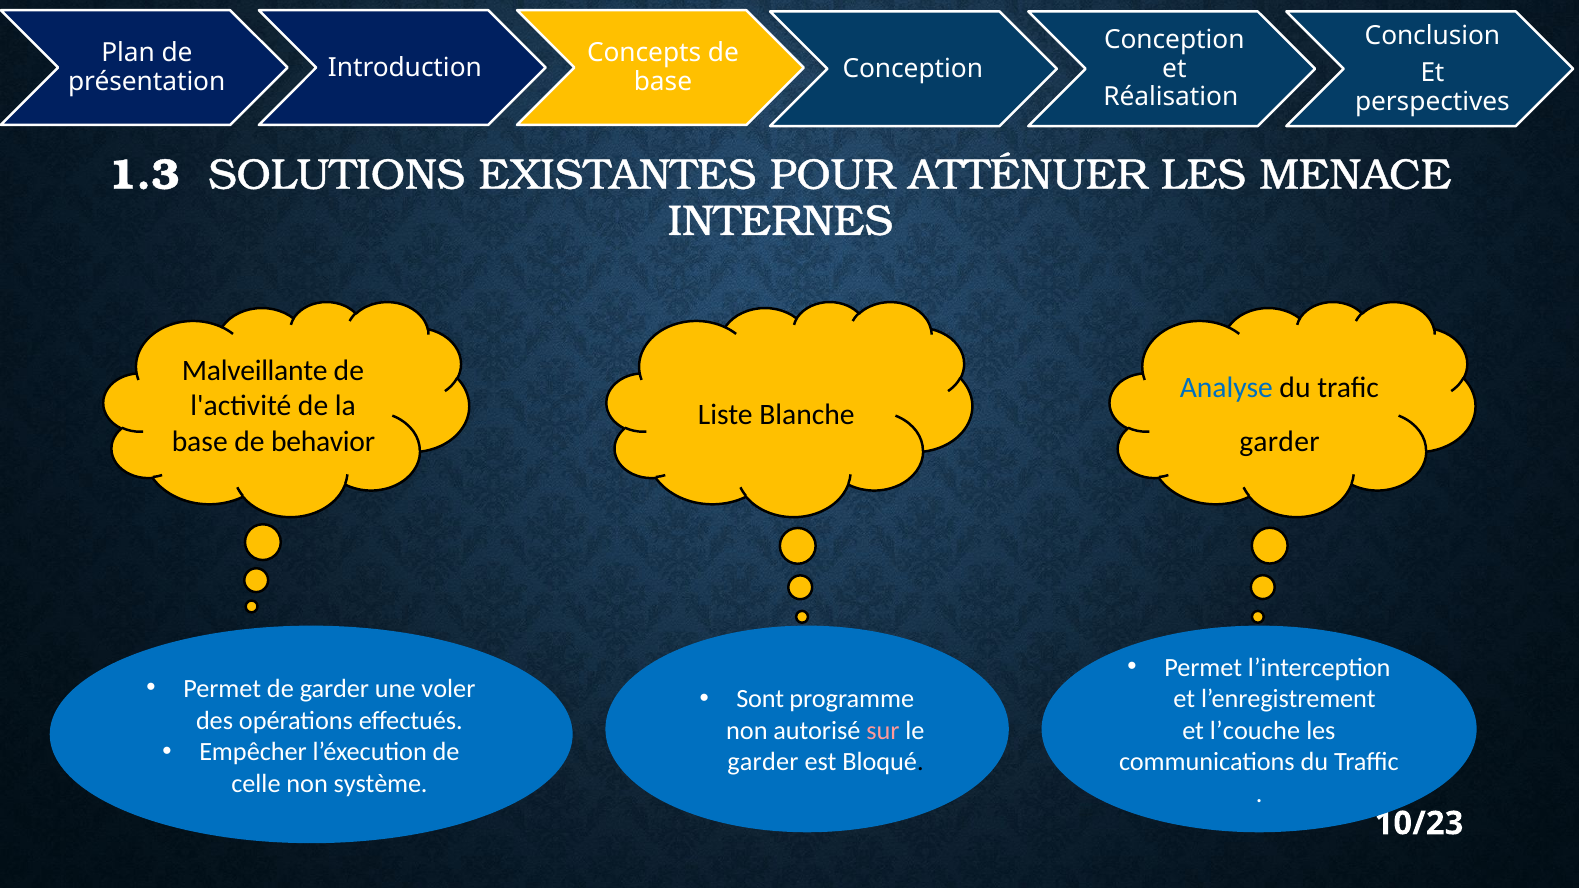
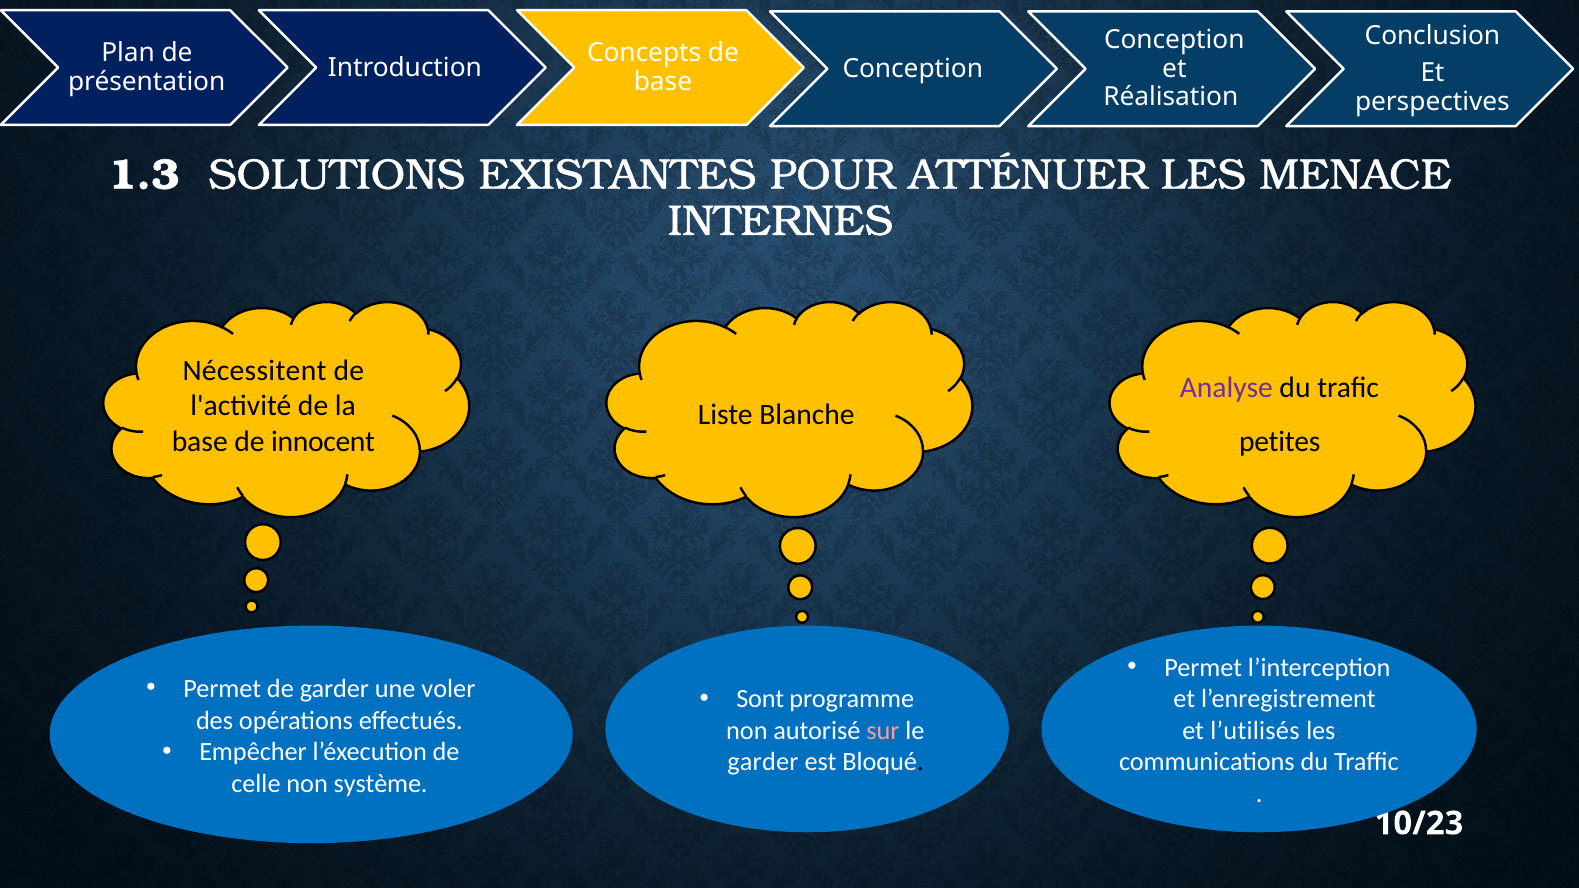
Malveillante: Malveillante -> Nécessitent (255, 370)
Analyse colour: blue -> purple (1226, 388)
behavior: behavior -> innocent (323, 442)
garder: garder -> petites (1280, 442)
l’couche: l’couche -> l’utilisés (1255, 731)
